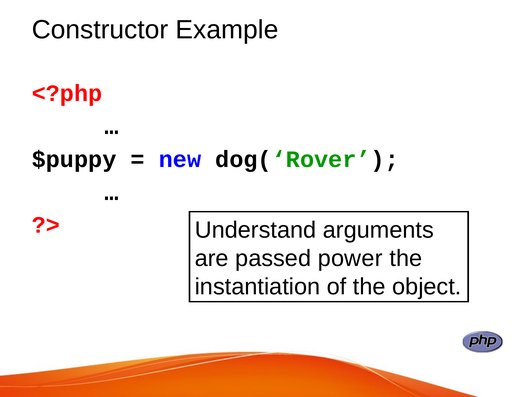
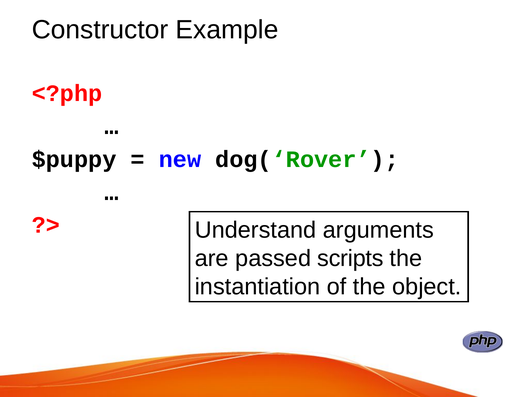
power: power -> scripts (350, 258)
